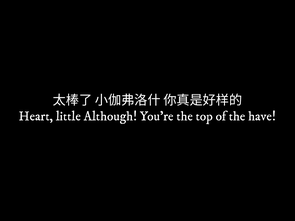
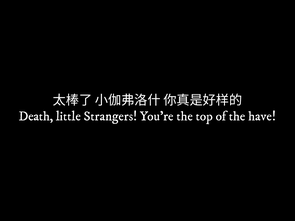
Heart: Heart -> Death (36, 116)
Although: Although -> Strangers (110, 116)
